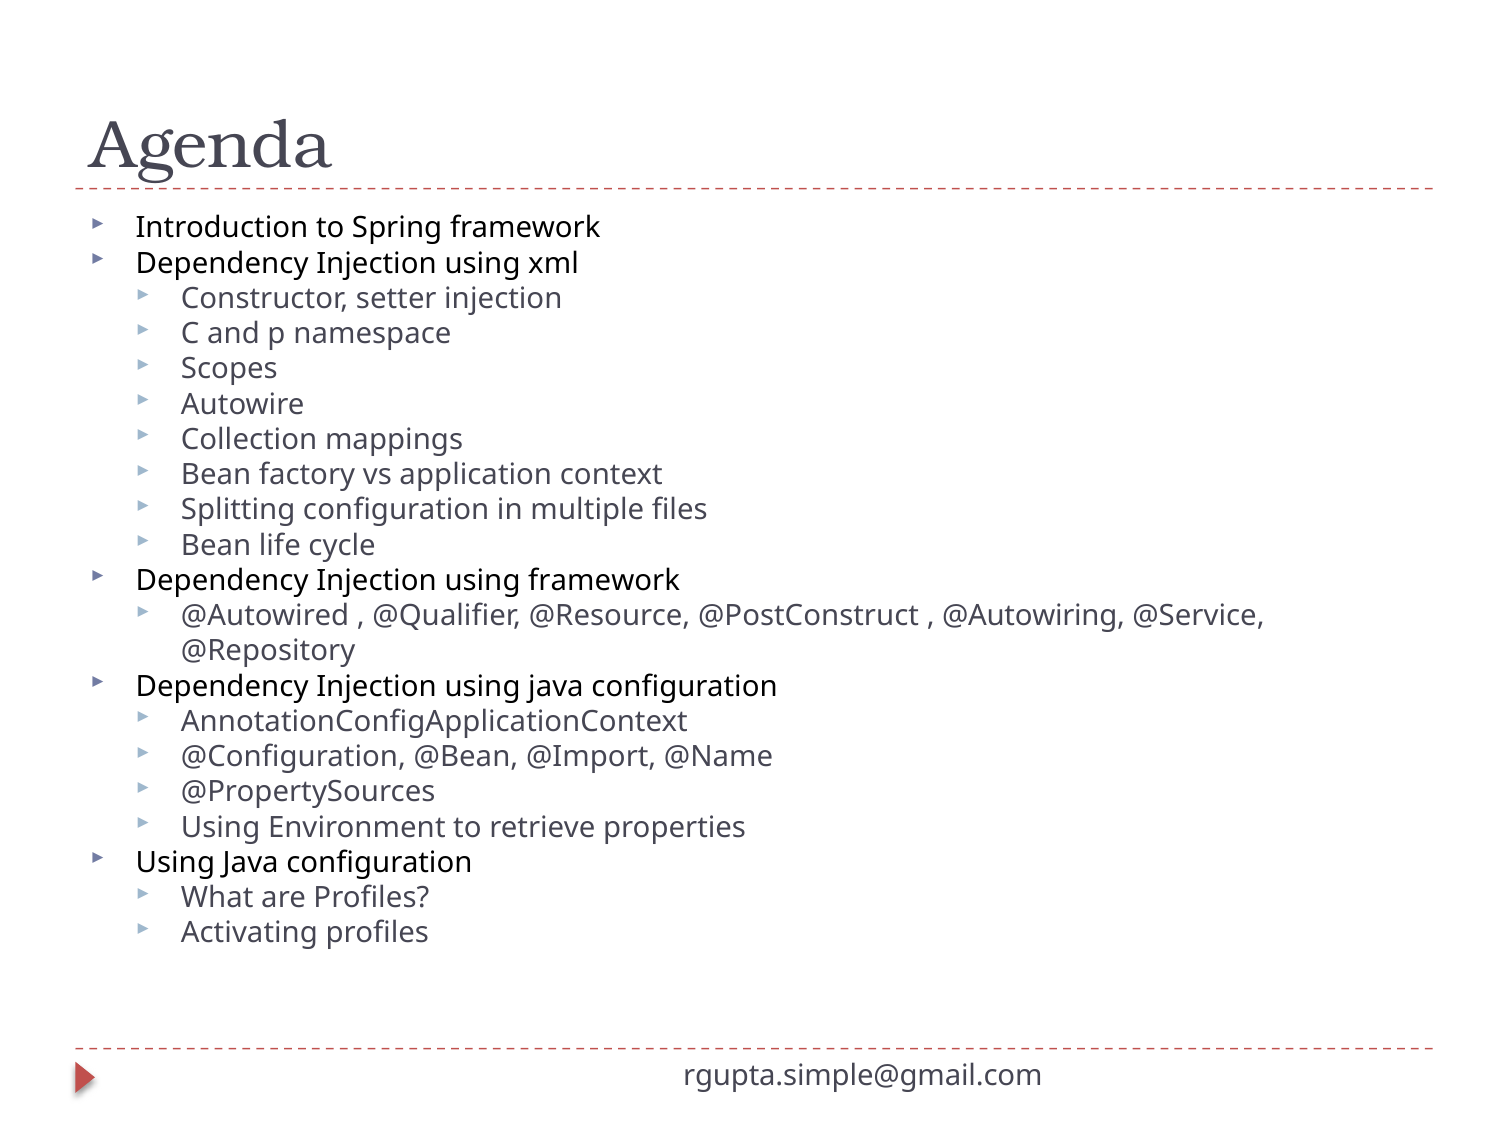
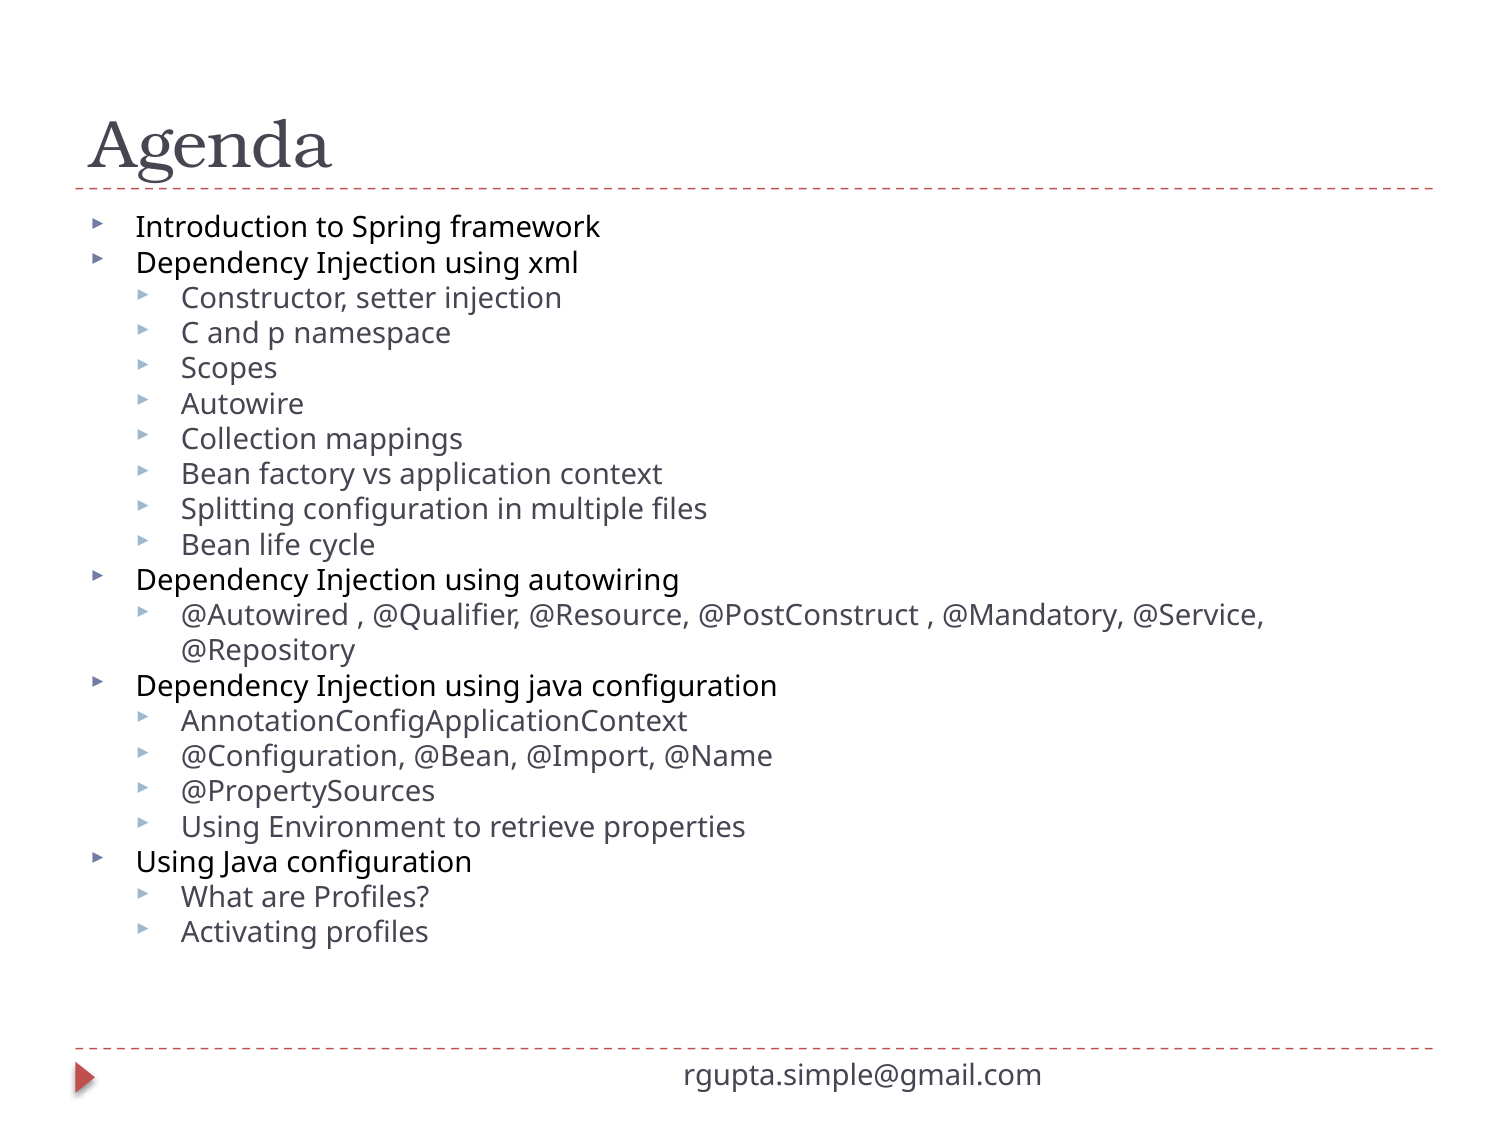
using framework: framework -> autowiring (604, 581)
@Autowiring: @Autowiring -> @Mandatory (1033, 616)
